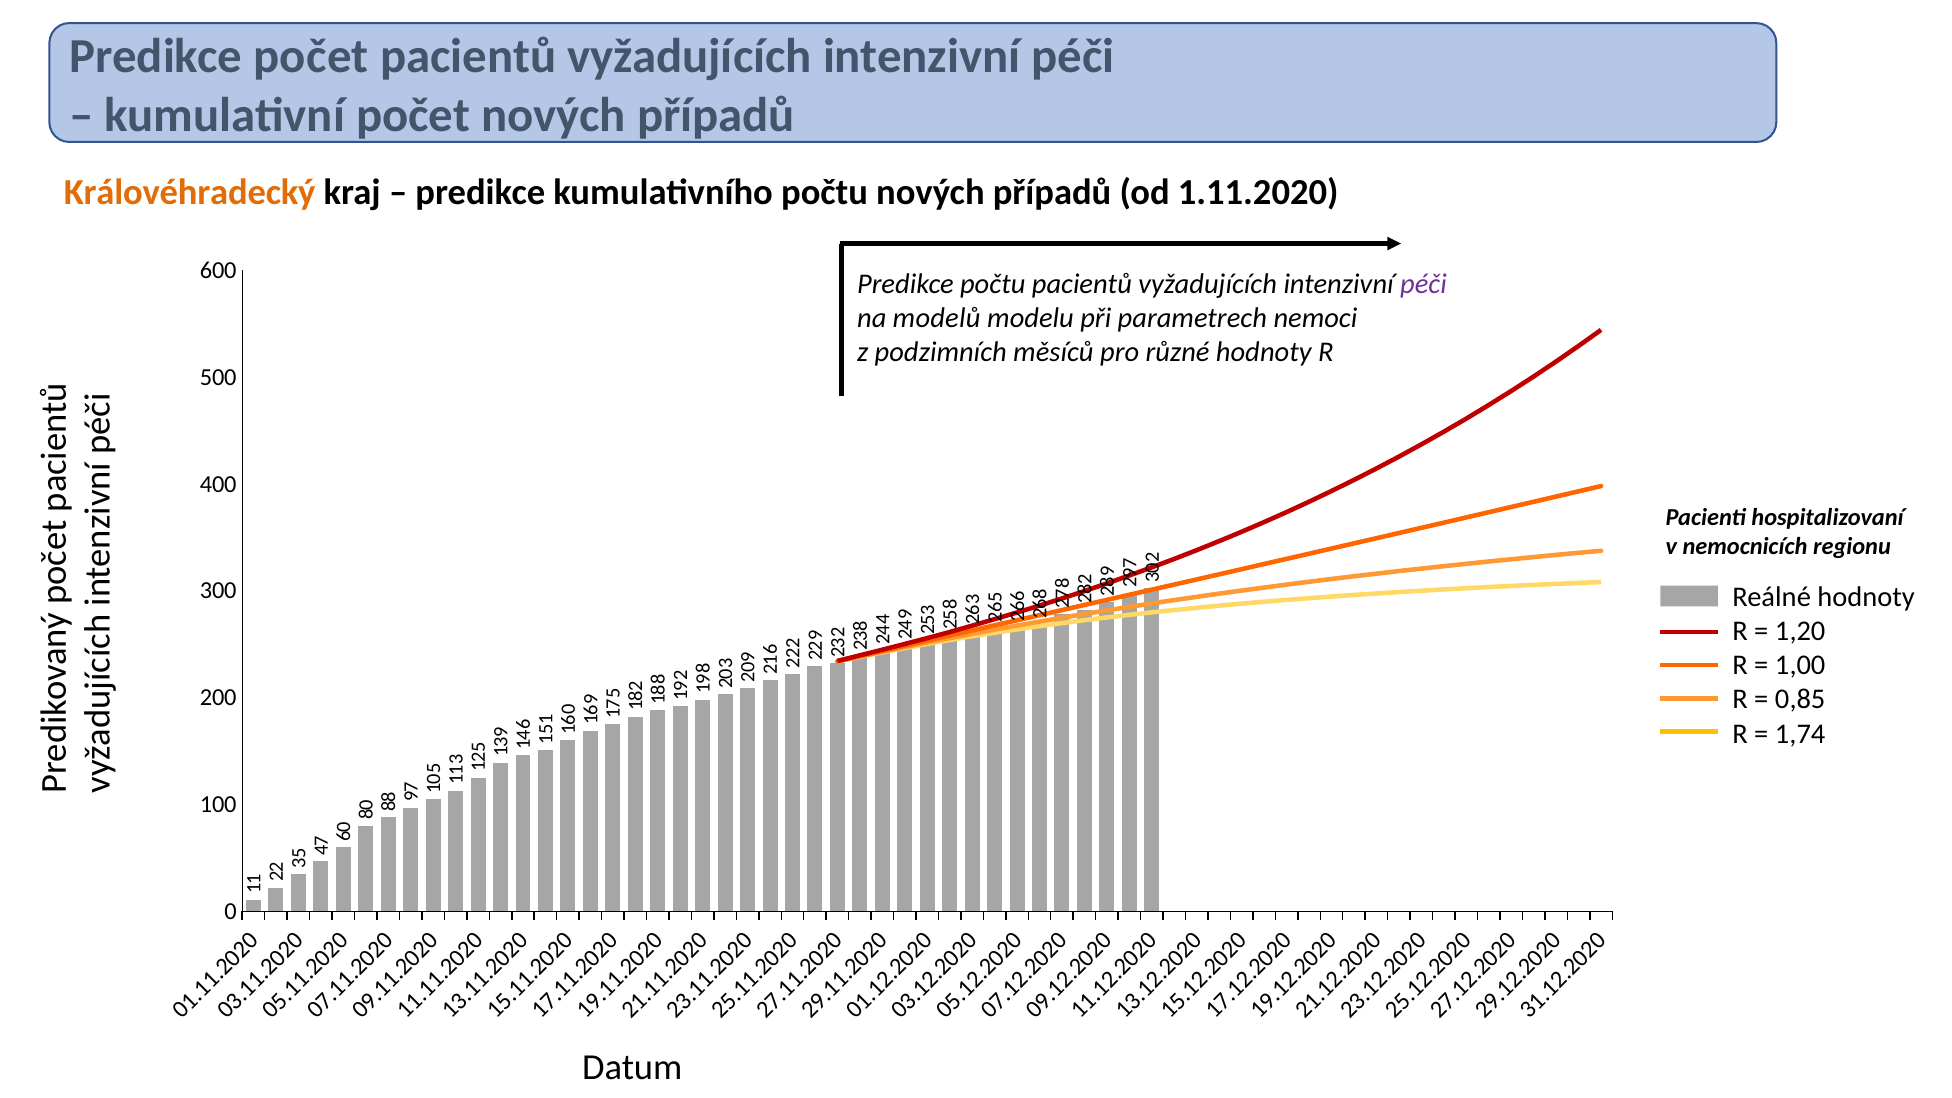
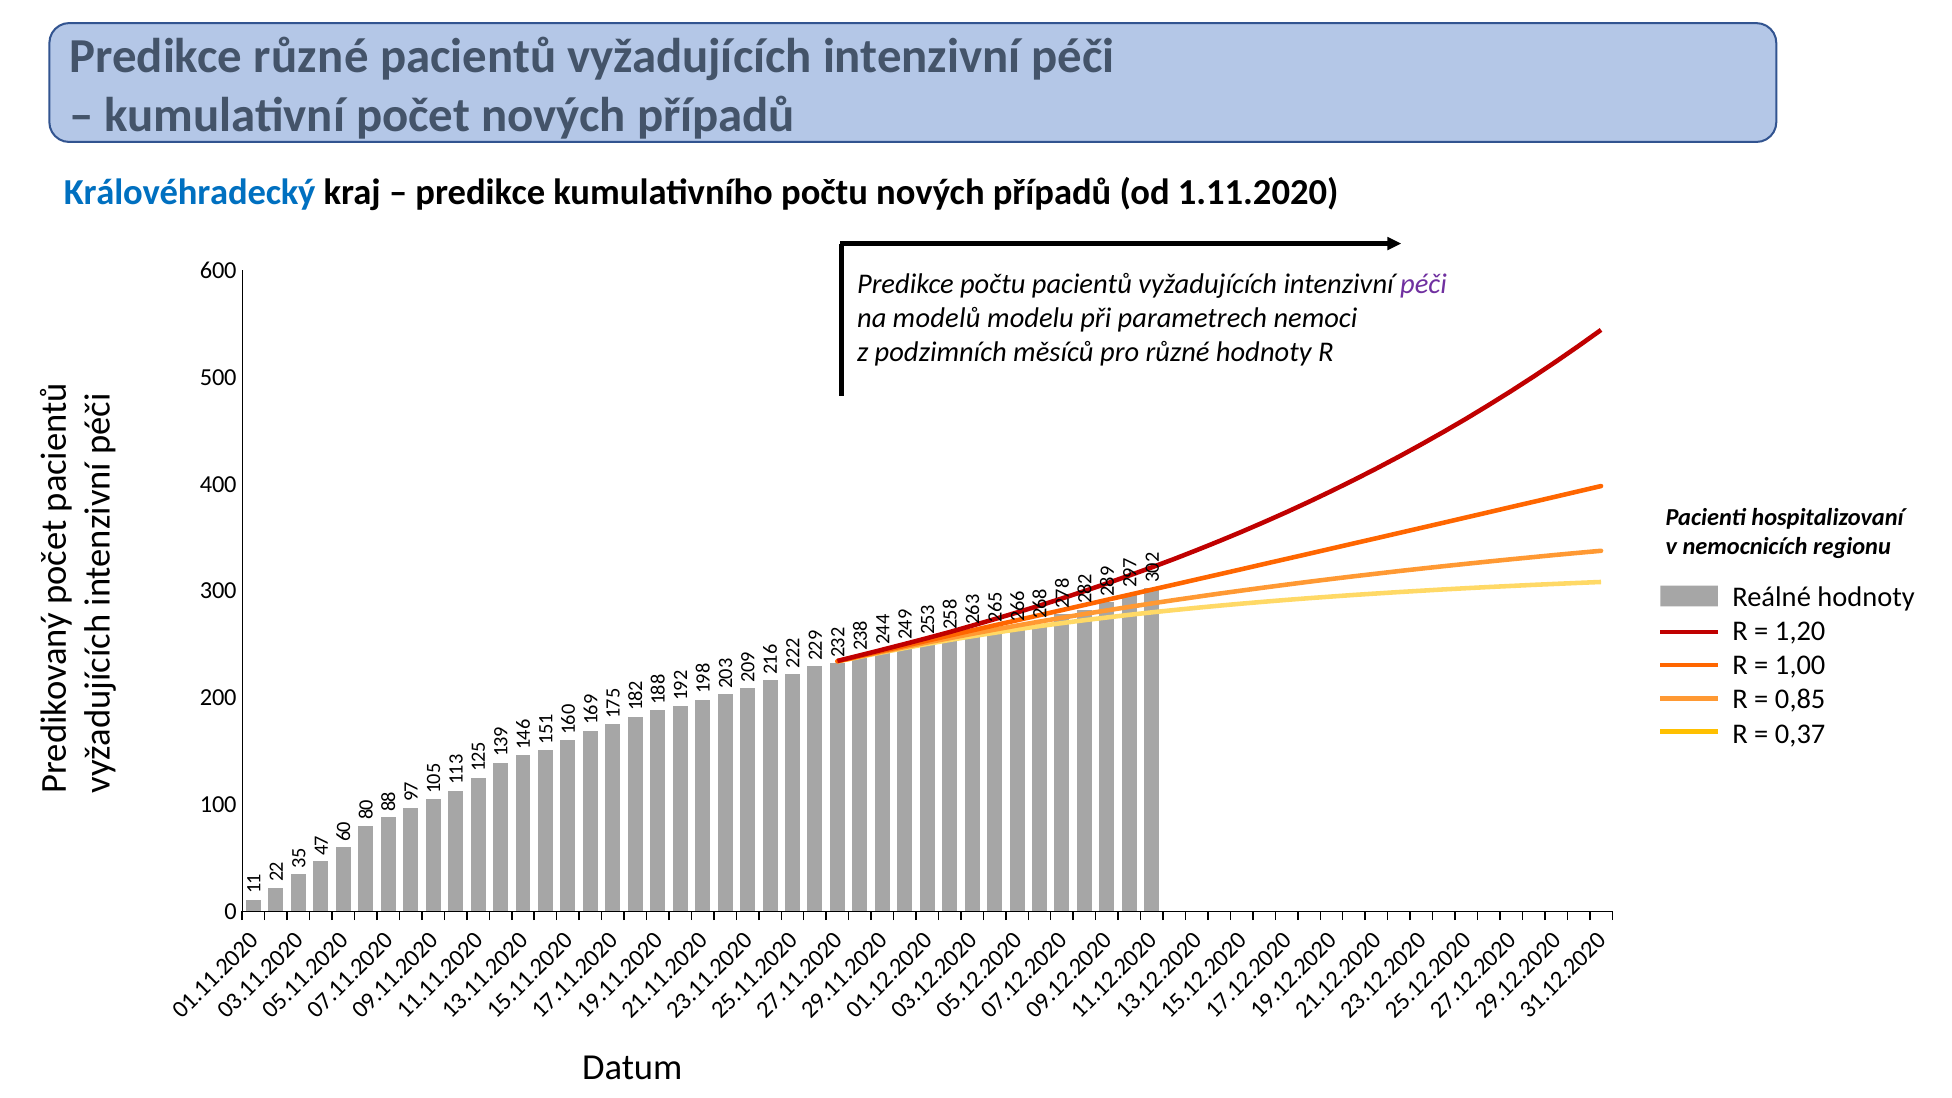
Predikce počet: počet -> různé (311, 57)
Královéhradecký colour: orange -> blue (190, 192)
1,74: 1,74 -> 0,37 (1800, 734)
